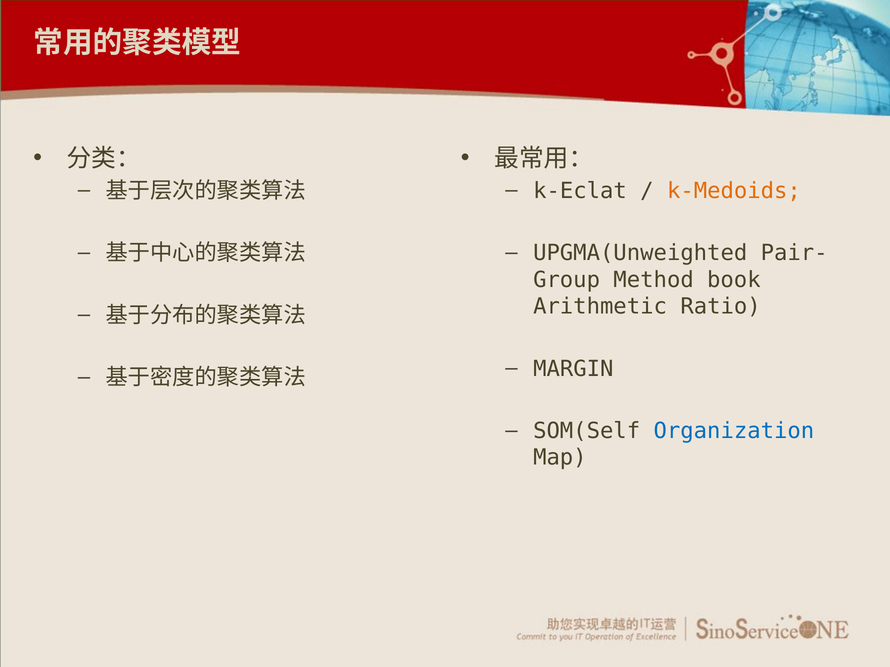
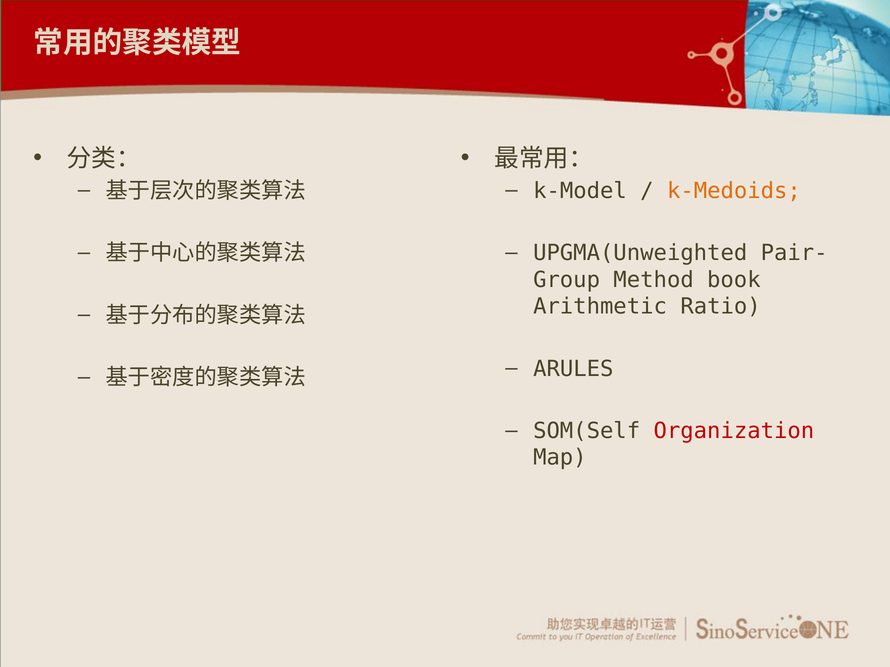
k-Eclat: k-Eclat -> k-Model (580, 191)
MARGIN: MARGIN -> ARULES (573, 369)
Organization colour: blue -> red (734, 431)
